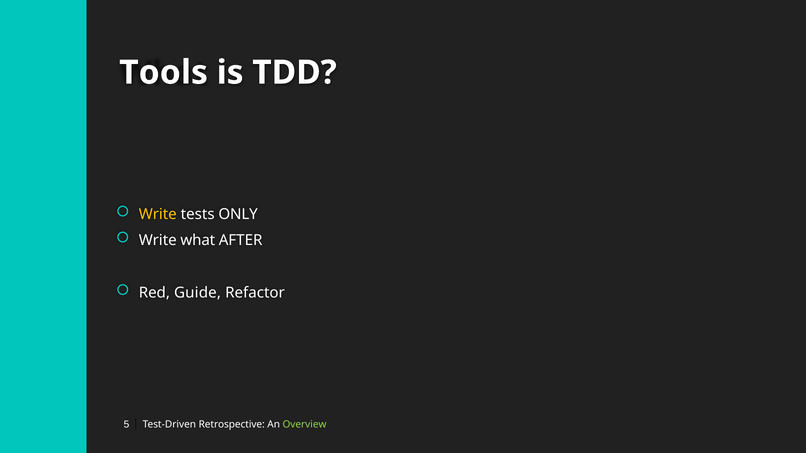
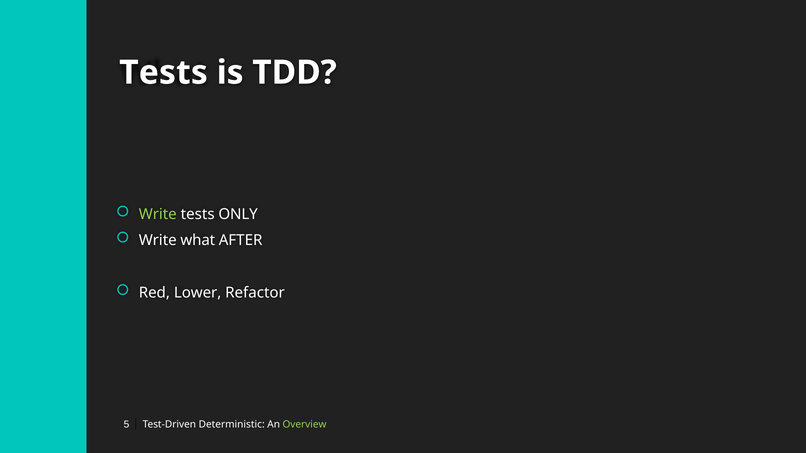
Tools: Tools -> Tests (163, 73)
Write colour: yellow -> light green (158, 214)
Guide: Guide -> Lower (198, 293)
Retrospective: Retrospective -> Deterministic (232, 425)
